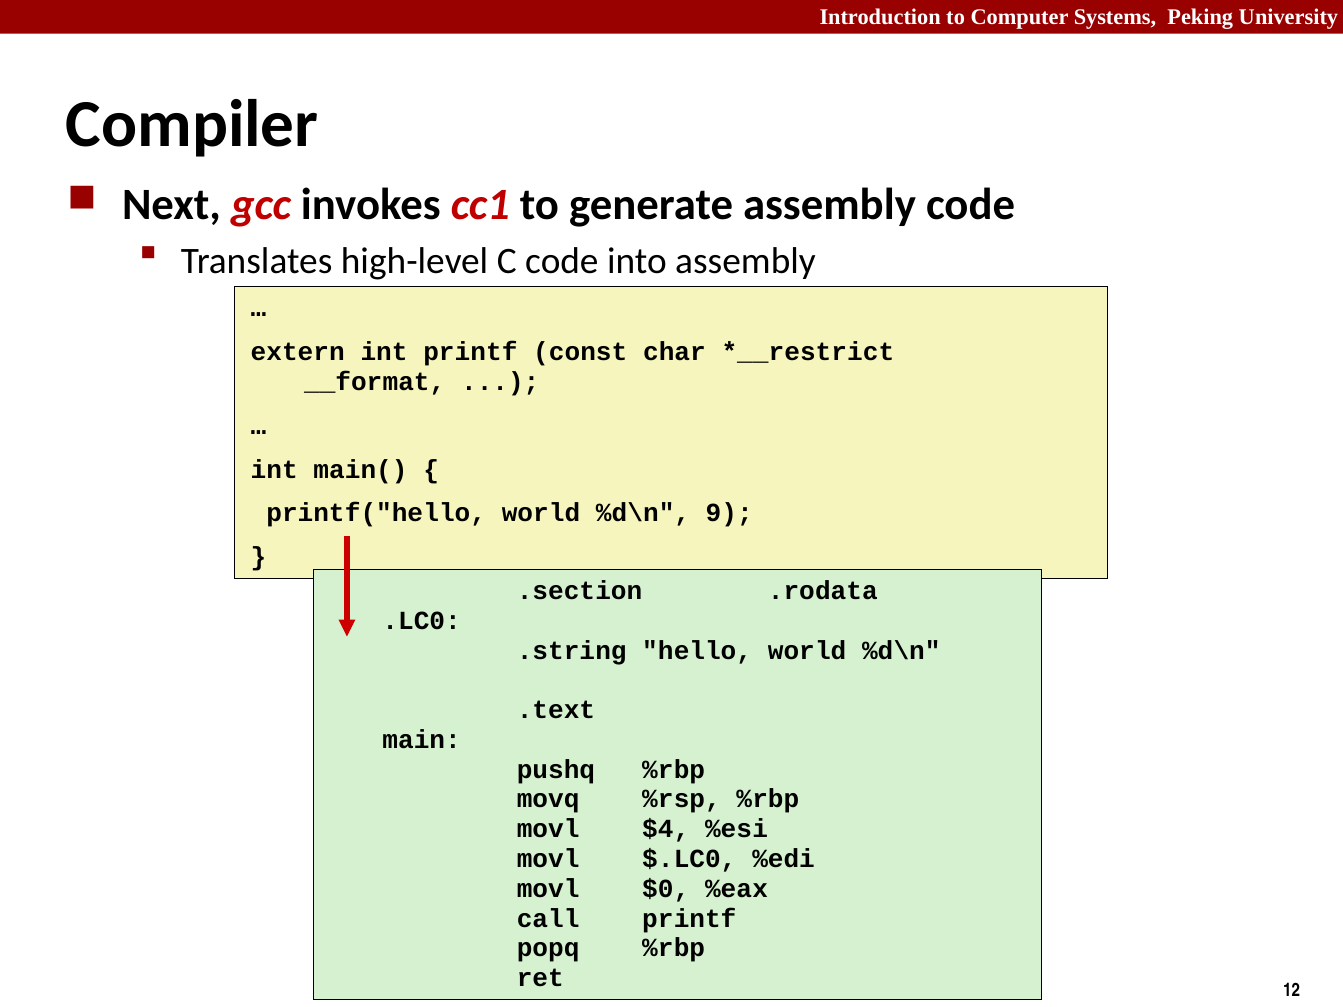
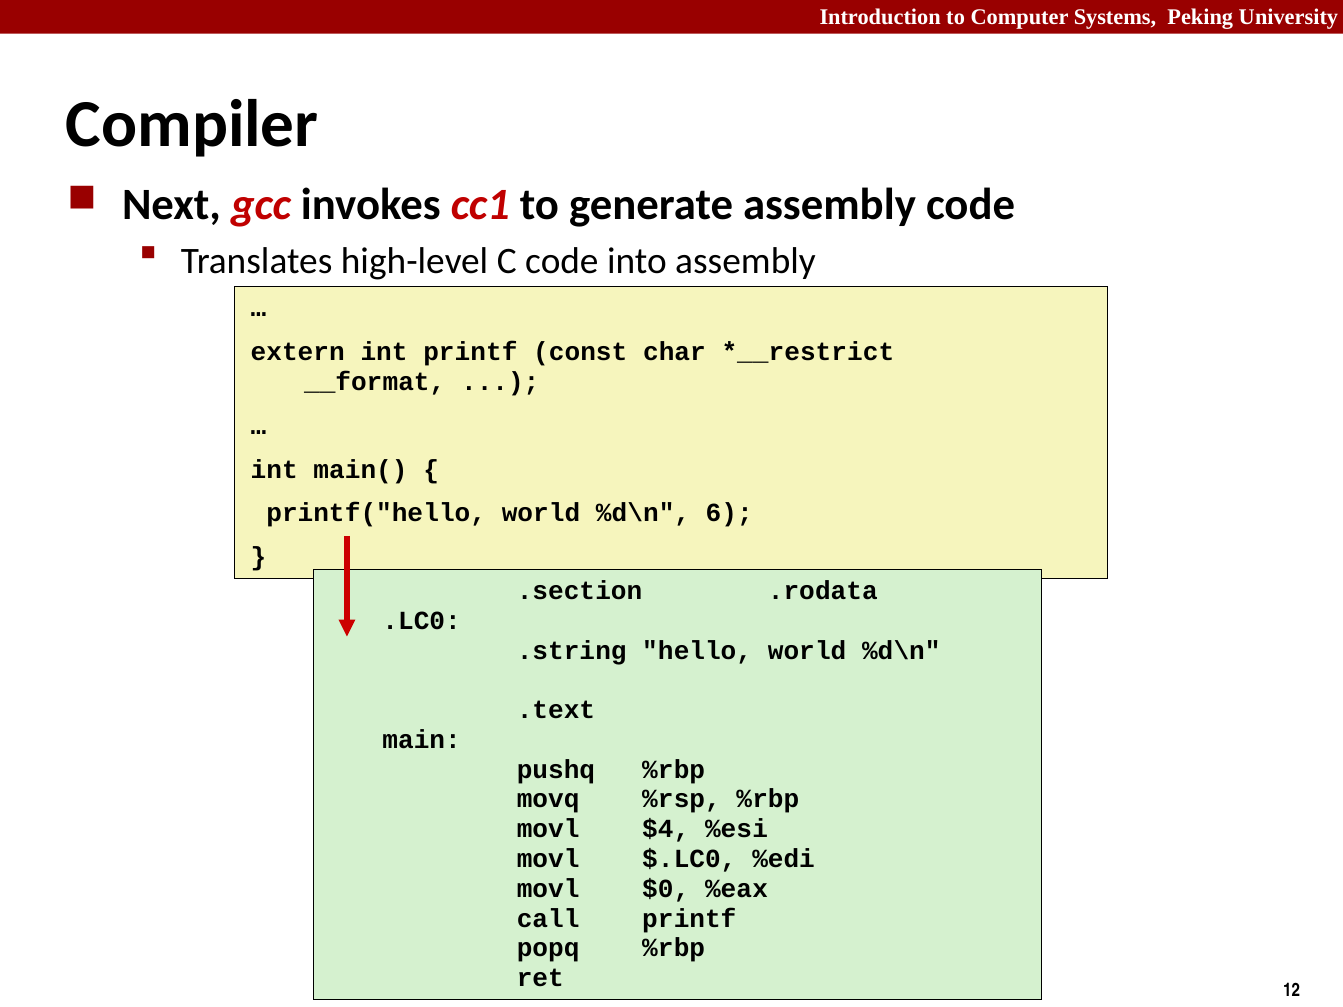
9: 9 -> 6 (729, 513)
